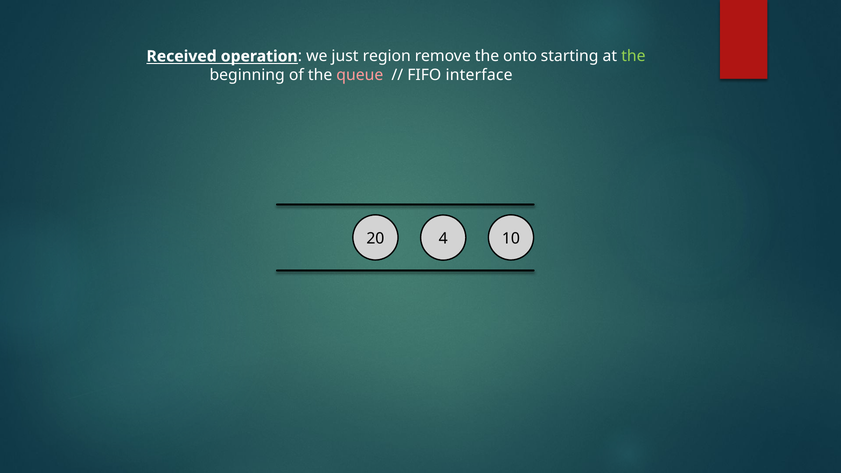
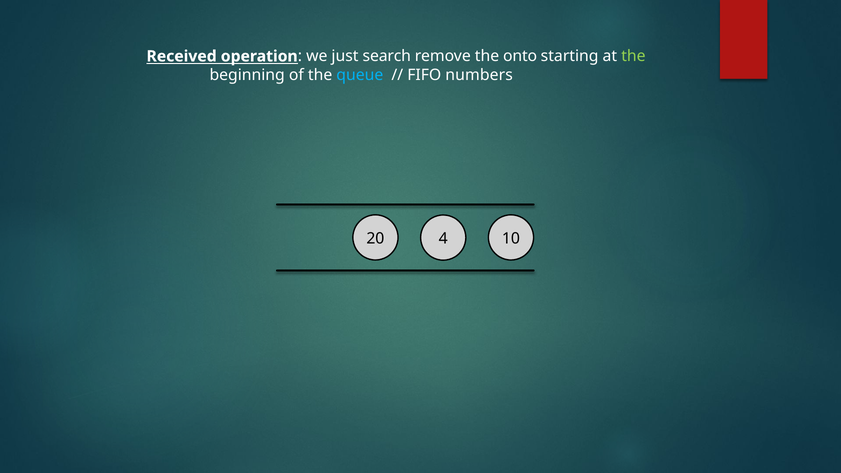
region: region -> search (387, 56)
queue colour: pink -> light blue (360, 75)
interface: interface -> numbers (479, 75)
